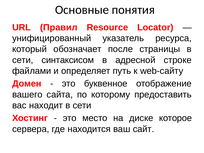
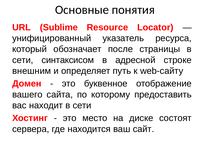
Правил: Правил -> Sublime (59, 27)
файлами: файлами -> внешним (32, 71)
которое: которое -> состоят (175, 118)
